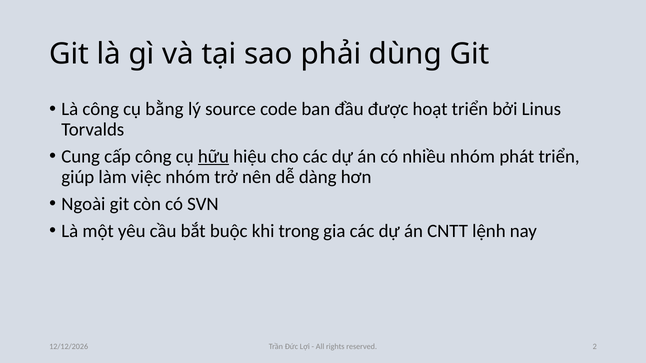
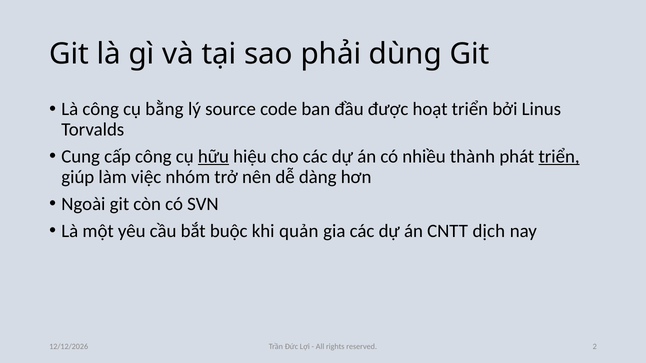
nhiều nhóm: nhóm -> thành (472, 157)
triển underline: none -> present (559, 157)
trong: trong -> quản (299, 231)
lệnh: lệnh -> dịch (489, 231)
